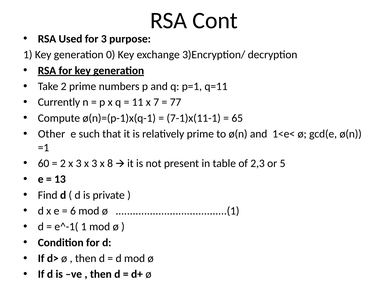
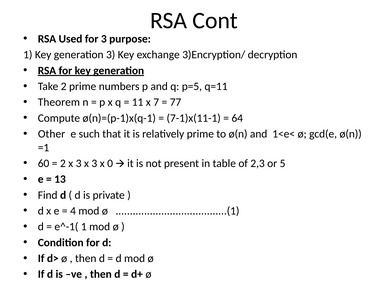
generation 0: 0 -> 3 (111, 55)
p=1: p=1 -> p=5 (192, 86)
Currently: Currently -> Theorem (59, 102)
65: 65 -> 64 (237, 118)
8: 8 -> 0 (110, 163)
6: 6 -> 4 (73, 211)
